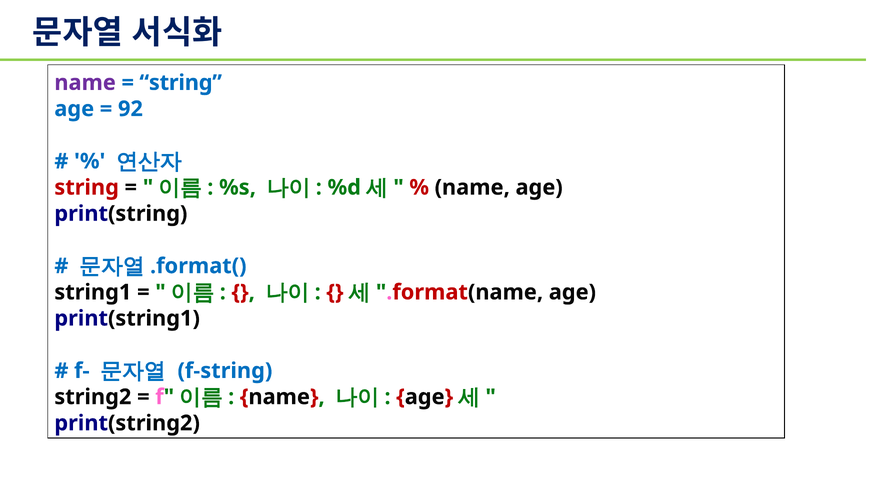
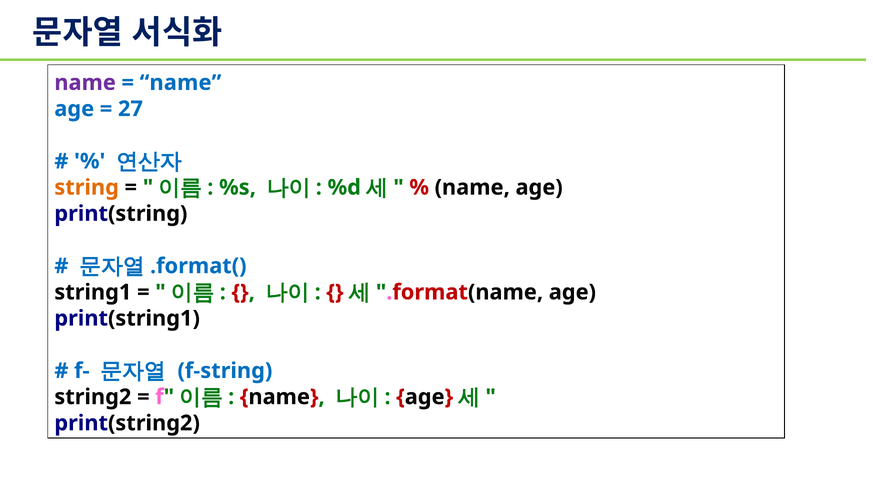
string: string -> name (181, 83)
92: 92 -> 27 (130, 109)
string colour: red -> orange (87, 187)
